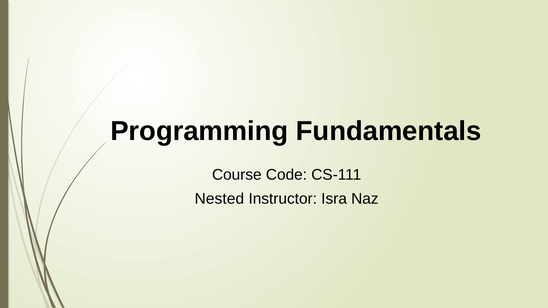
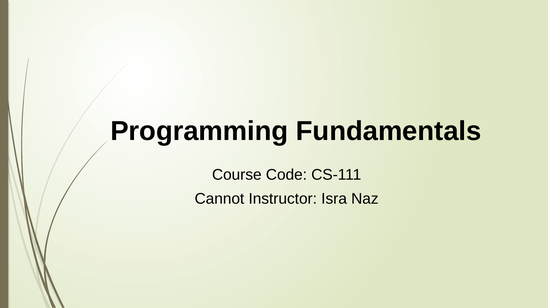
Nested: Nested -> Cannot (219, 199)
